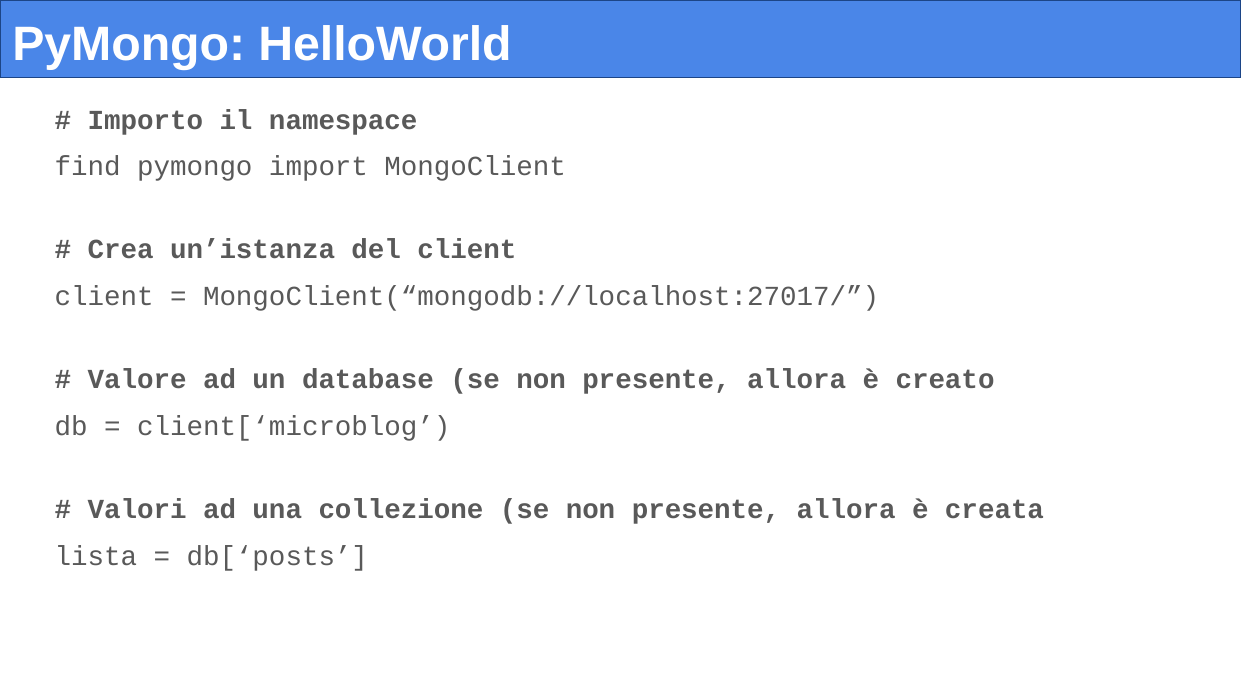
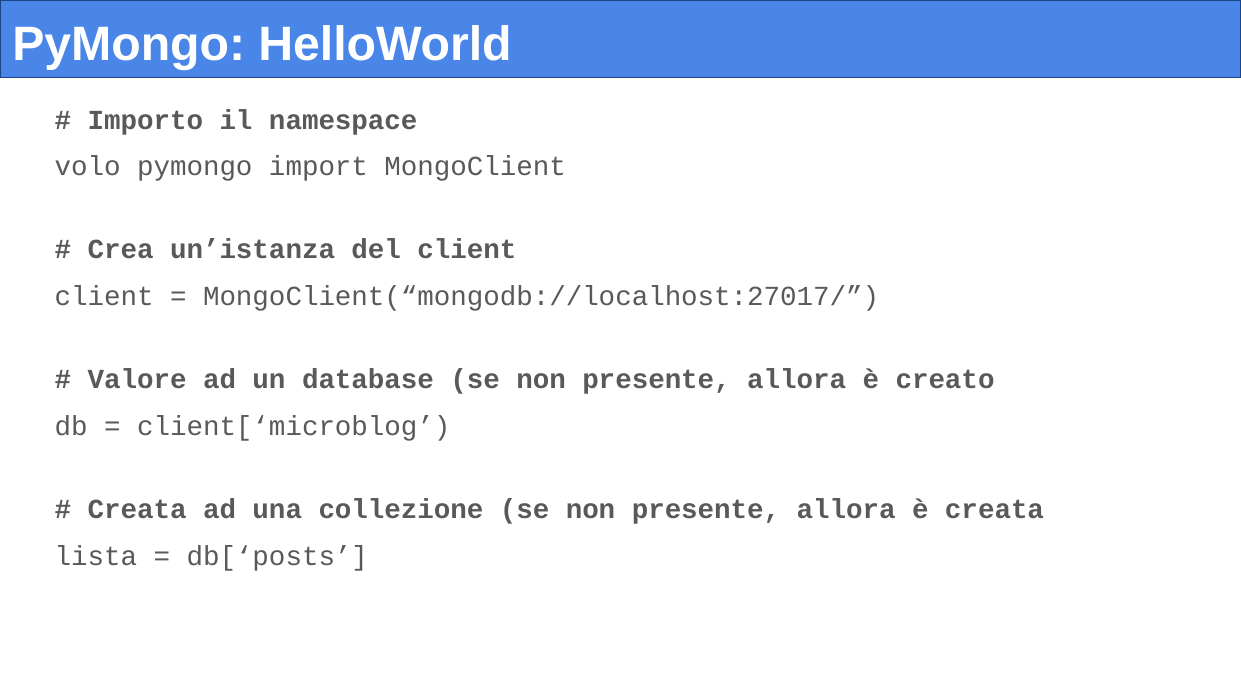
find: find -> volo (88, 167)
Valori: Valori -> Creata (137, 509)
